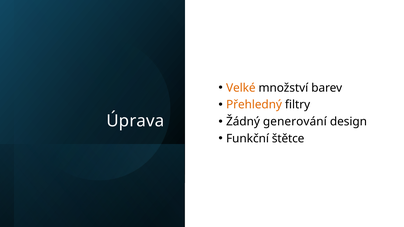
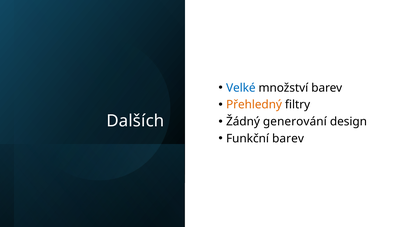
Velké colour: orange -> blue (241, 88)
Úprava: Úprava -> Dalších (135, 121)
Funkční štětce: štětce -> barev (288, 139)
